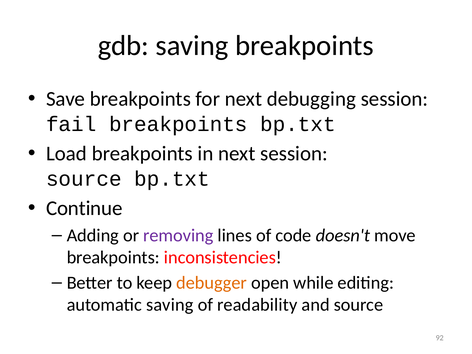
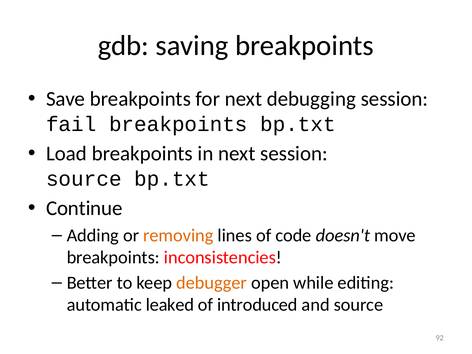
removing colour: purple -> orange (178, 235)
automatic saving: saving -> leaked (170, 305)
readability: readability -> introduced (257, 305)
